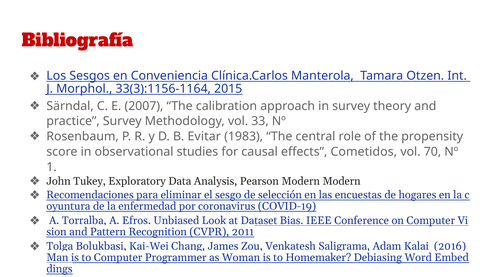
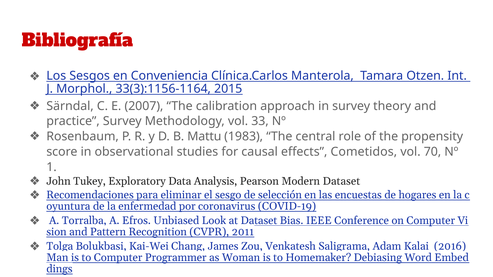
B Evitar: Evitar -> Mattu (204, 137)
Modern Modern: Modern -> Dataset (341, 182)
